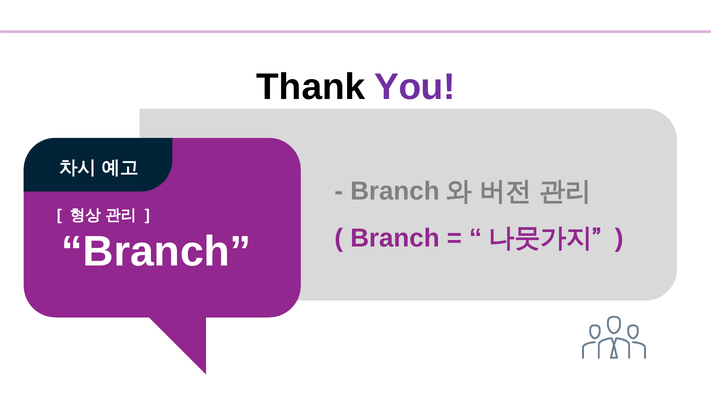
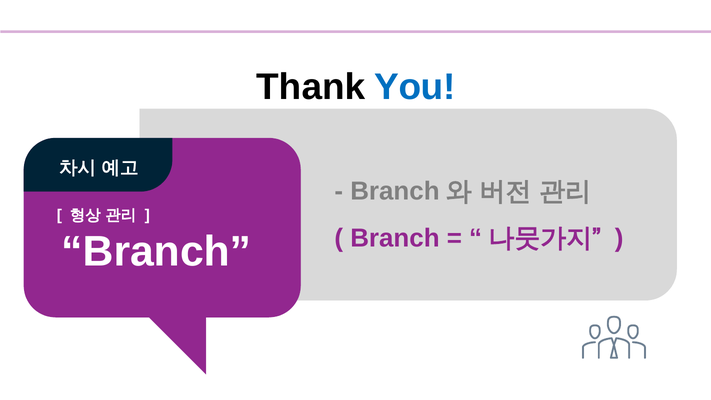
You colour: purple -> blue (415, 87)
